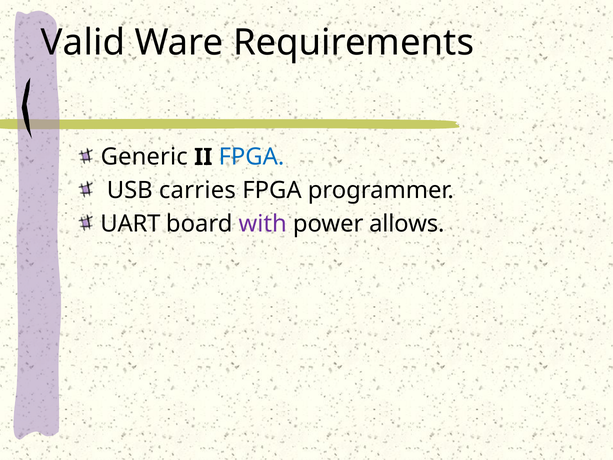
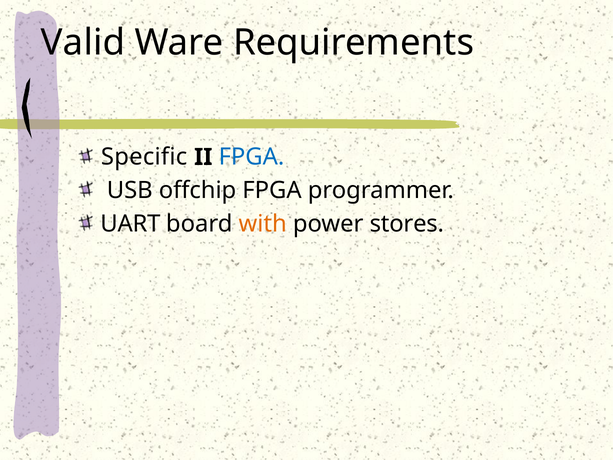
Generic: Generic -> Specific (144, 157)
carries: carries -> offchip (198, 190)
with colour: purple -> orange (263, 224)
allows: allows -> stores (407, 224)
